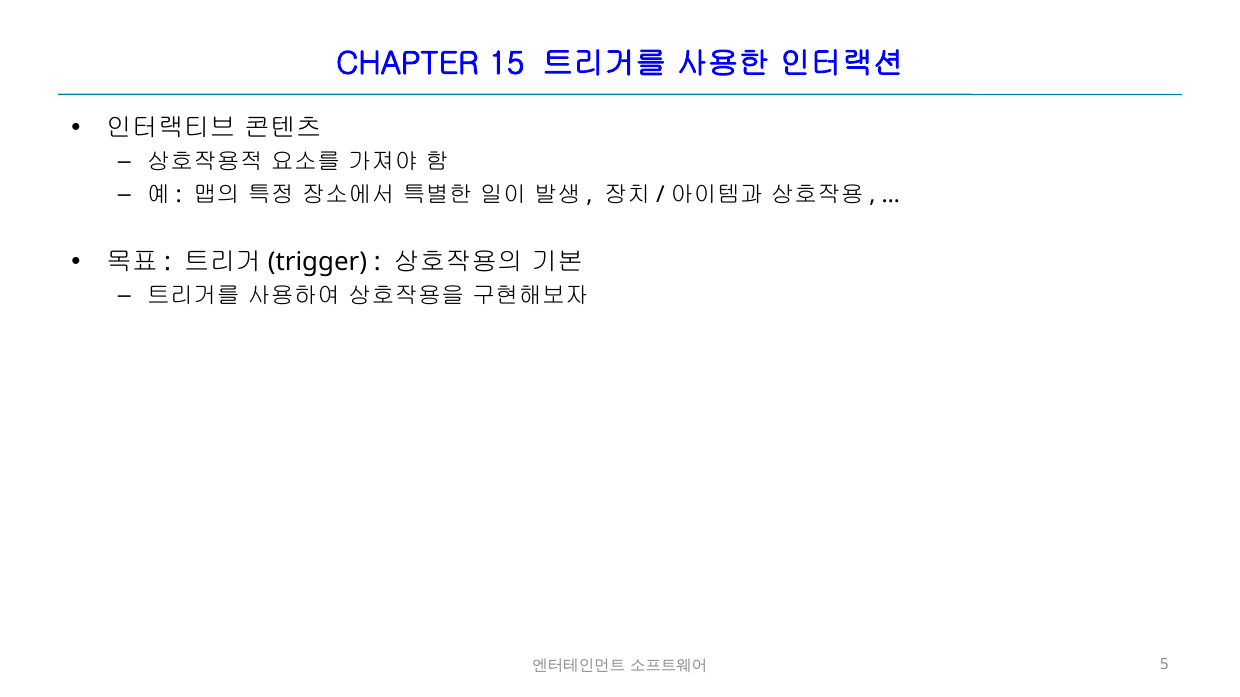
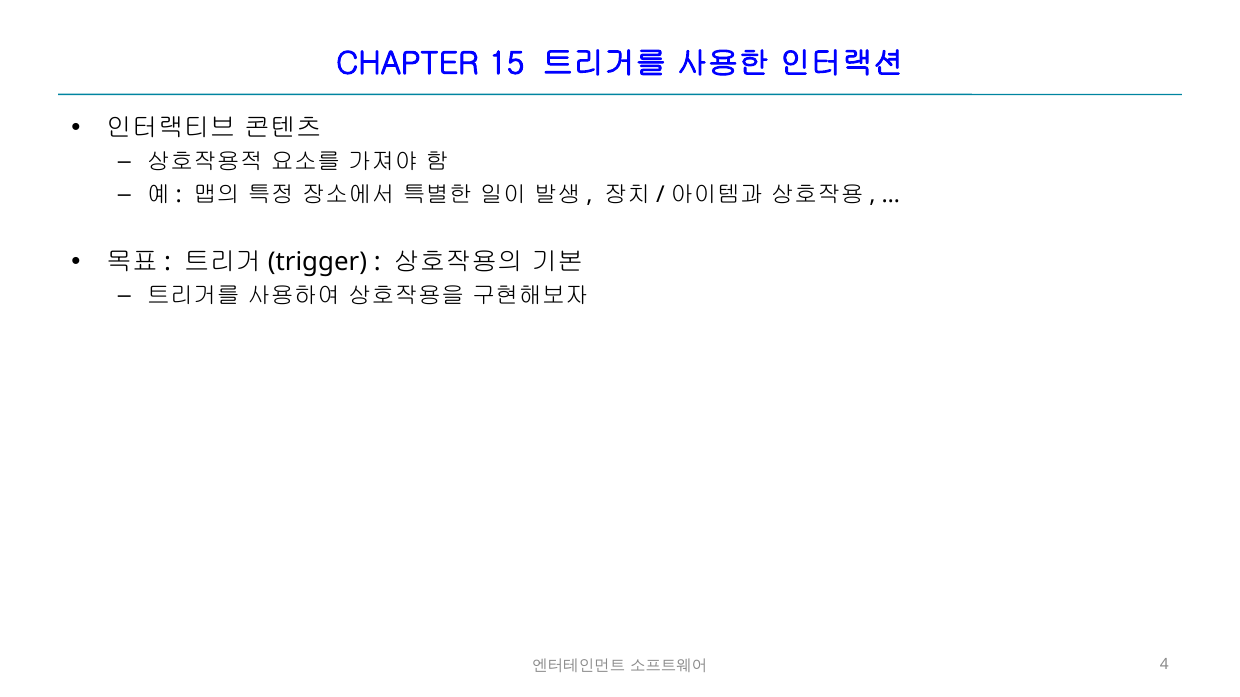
5: 5 -> 4 (1164, 665)
